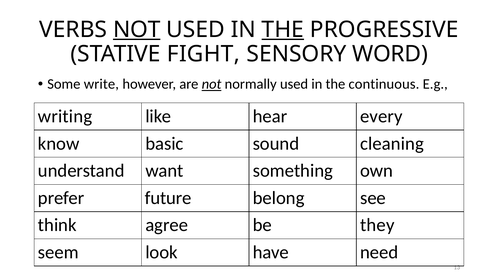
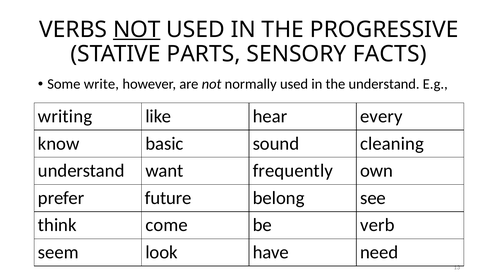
THE underline: present -> none (283, 30)
FIGHT: FIGHT -> PARTS (204, 54)
WORD: WORD -> FACTS (390, 54)
not underline: present -> none (212, 84)
the continuous: continuous -> understand (384, 84)
something: something -> frequently (293, 171)
agree: agree -> come (167, 225)
they: they -> verb (377, 225)
